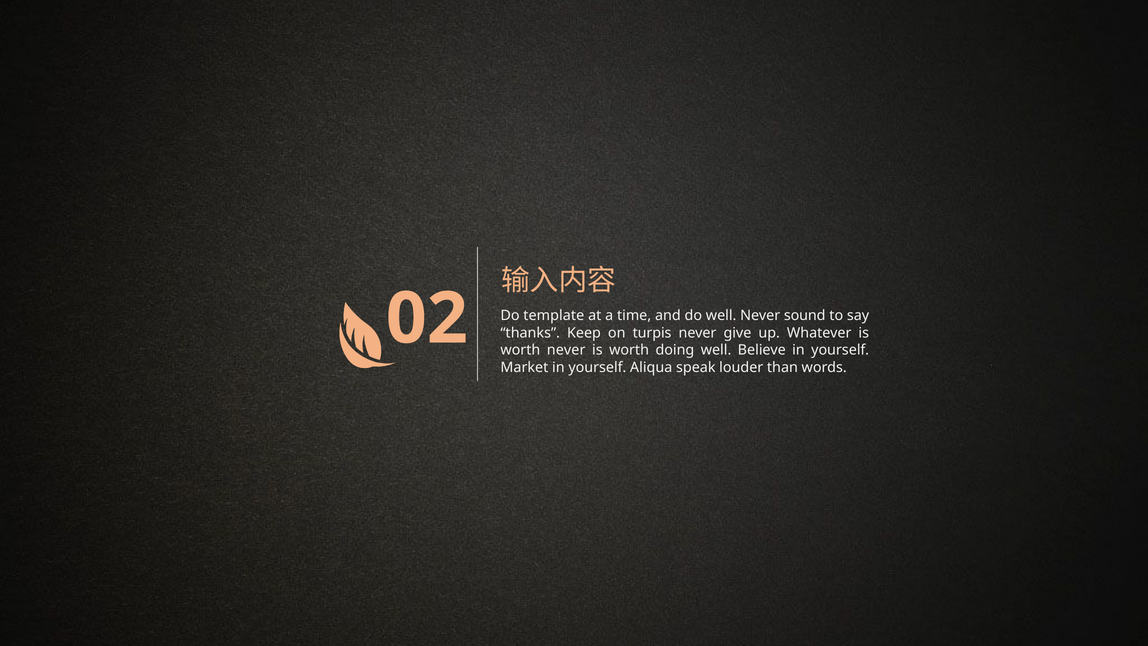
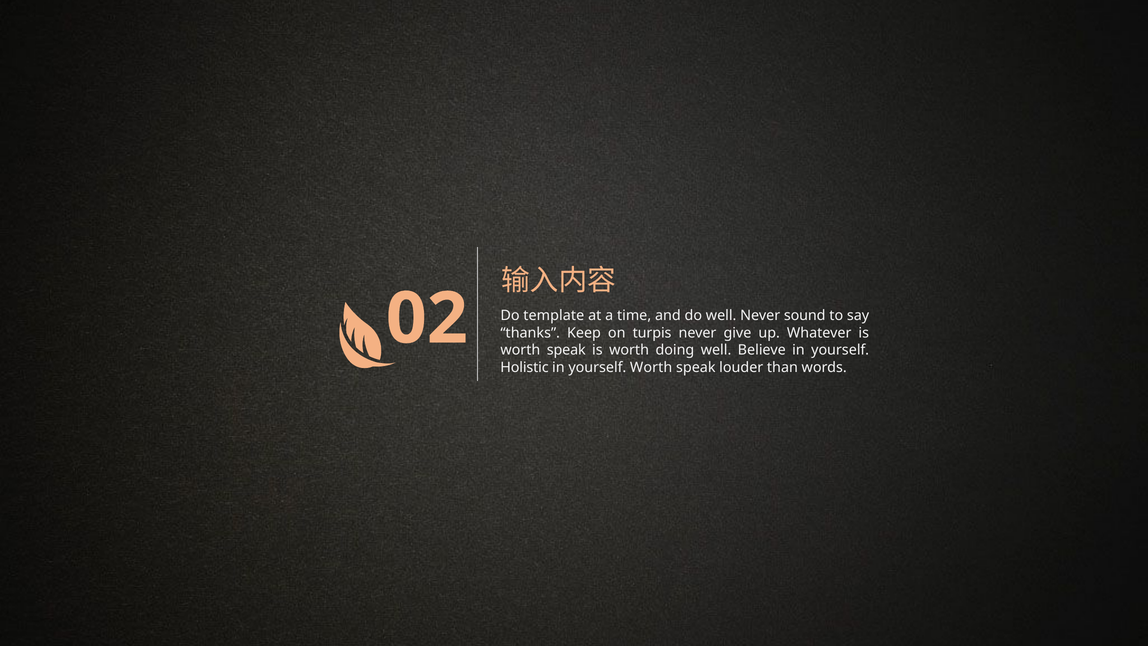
never: never -> speak (566, 350)
Market: Market -> Holistic (524, 367)
yourself Aliqua: Aliqua -> Worth (651, 367)
